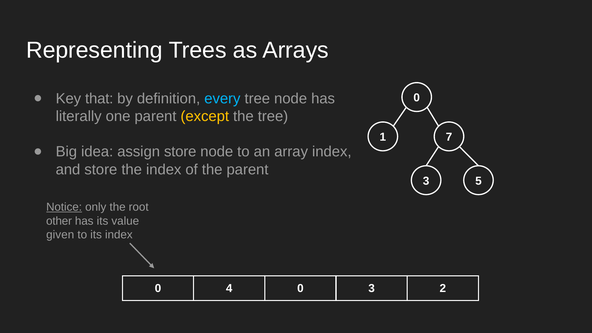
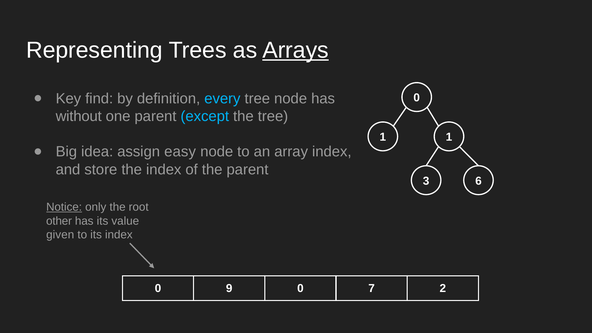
Arrays underline: none -> present (296, 50)
that: that -> find (99, 98)
literally: literally -> without (79, 116)
except colour: yellow -> light blue (205, 116)
1 7: 7 -> 1 (449, 137)
assign store: store -> easy (180, 152)
5: 5 -> 6 (478, 181)
4: 4 -> 9 (229, 288)
0 3: 3 -> 7 (372, 288)
